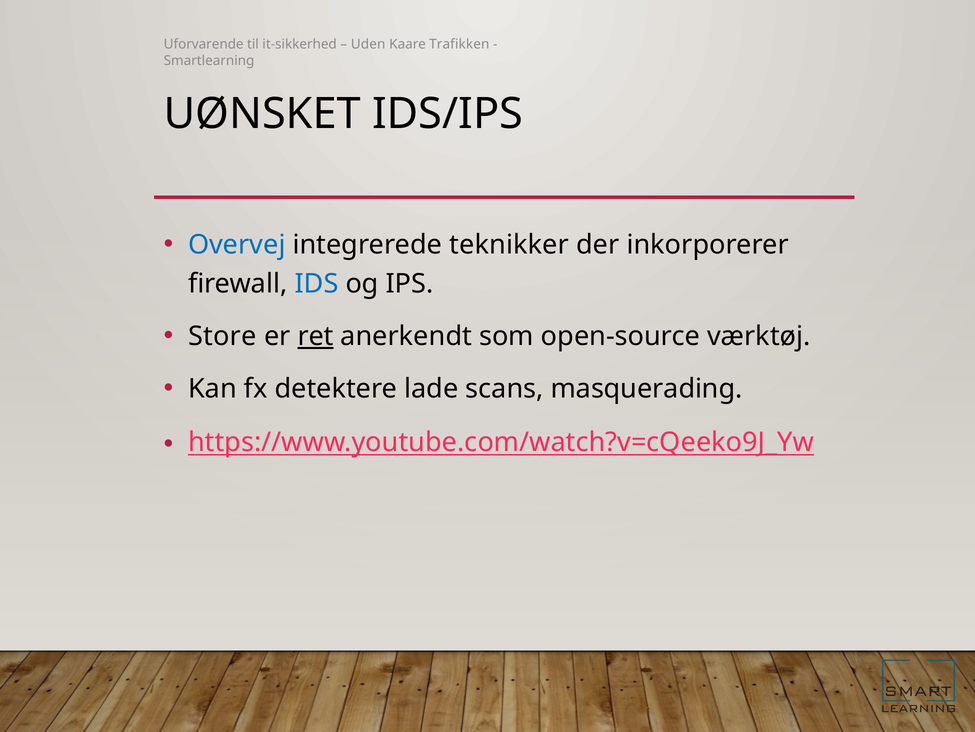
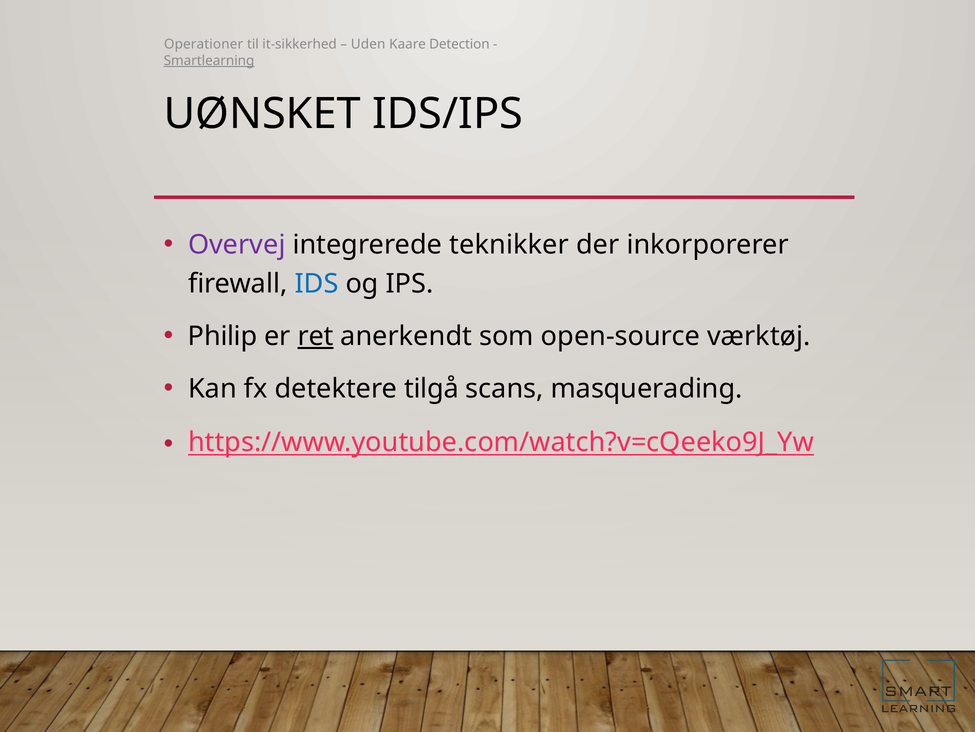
Uforvarende: Uforvarende -> Operationer (204, 44)
Trafikken: Trafikken -> Detection (459, 44)
Smartlearning underline: none -> present (209, 61)
Overvej colour: blue -> purple (237, 244)
Store: Store -> Philip (223, 336)
lade: lade -> tilgå (431, 389)
